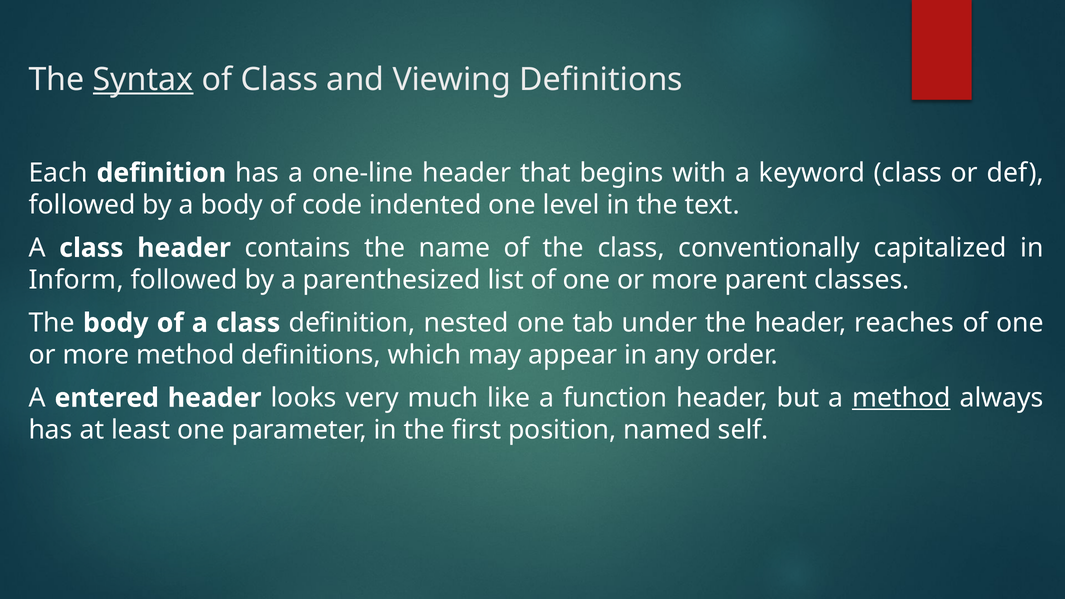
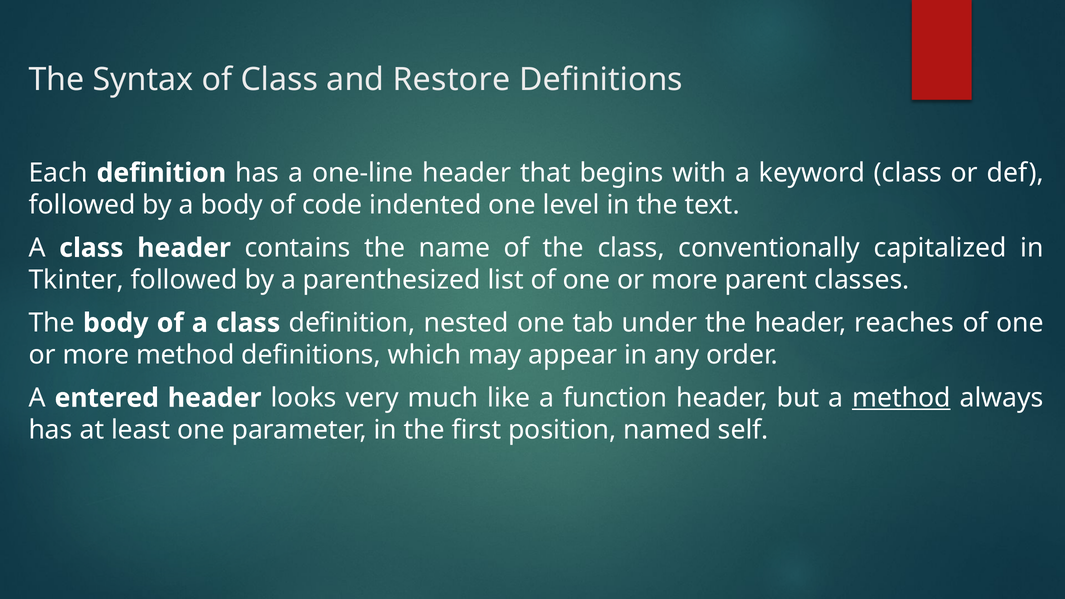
Syntax underline: present -> none (143, 80)
Viewing: Viewing -> Restore (452, 80)
Inform: Inform -> Tkinter (76, 280)
